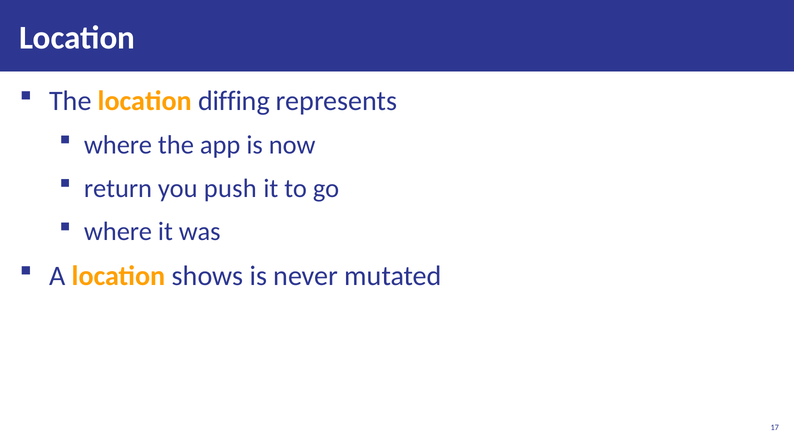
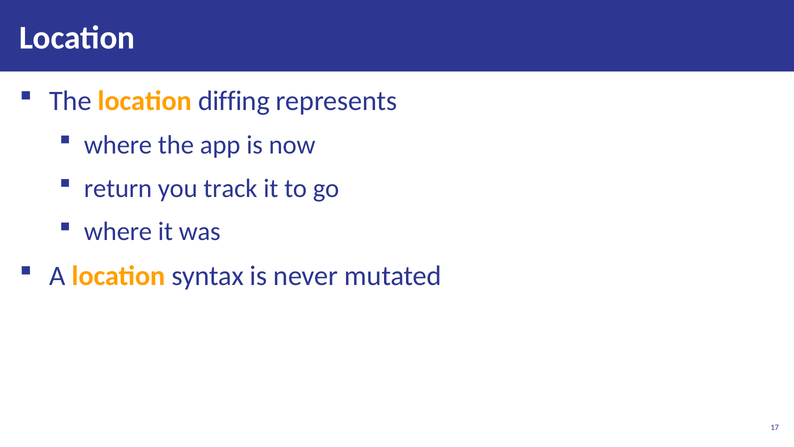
push: push -> track (230, 188)
shows: shows -> syntax (208, 276)
